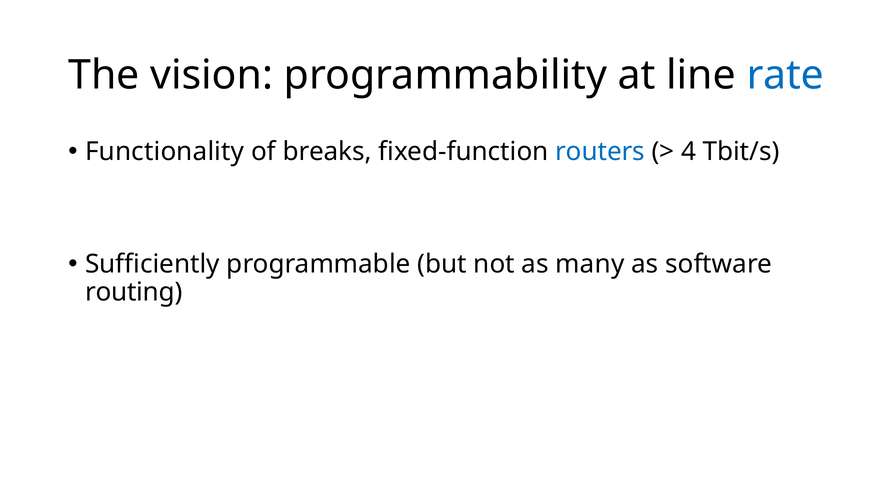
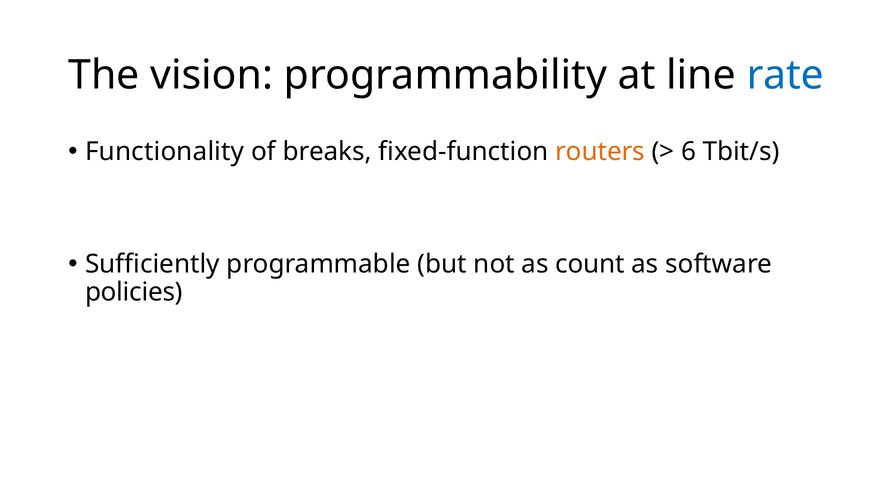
routers colour: blue -> orange (600, 151)
4: 4 -> 6 (689, 151)
many: many -> count (590, 264)
routing: routing -> policies (134, 292)
